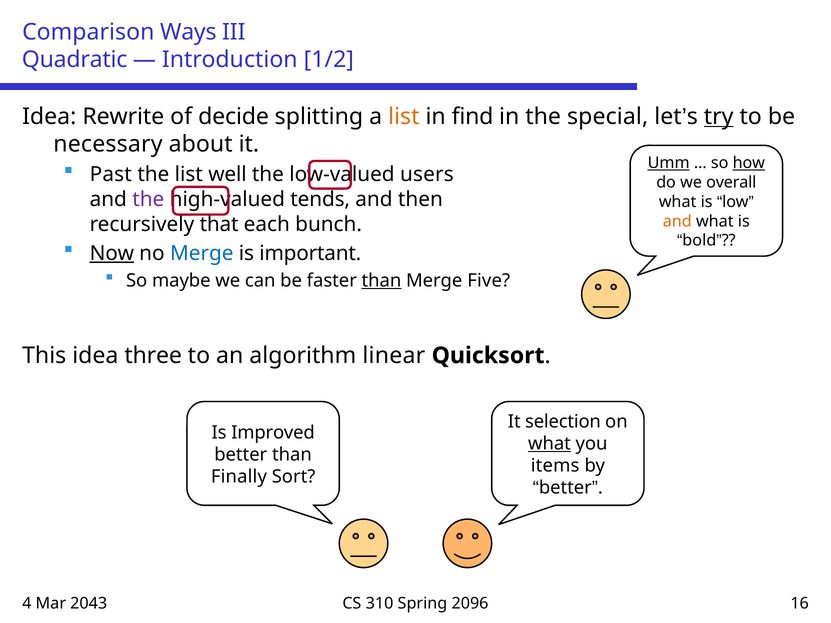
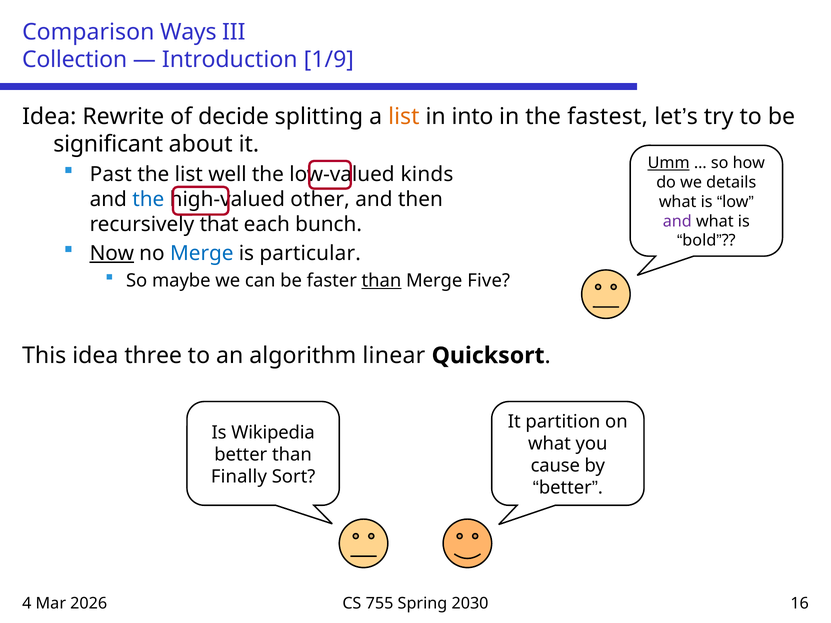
Quadratic: Quadratic -> Collection (75, 60)
1/2: 1/2 -> 1/9 (329, 60)
find: find -> into (473, 117)
special: special -> fastest (608, 117)
try underline: present -> none (719, 117)
necessary: necessary -> significant (108, 144)
how underline: present -> none (749, 163)
users: users -> kinds (427, 175)
overall: overall -> details (731, 183)
the colour: purple -> blue (148, 200)
tends: tends -> other (320, 200)
and colour: orange -> purple (677, 221)
important: important -> particular (310, 254)
selection: selection -> partition (563, 422)
Improved: Improved -> Wikipedia (273, 433)
what underline: present -> none (549, 444)
items: items -> cause (555, 466)
2043: 2043 -> 2026 (89, 604)
310: 310 -> 755 (380, 604)
2096: 2096 -> 2030 (470, 604)
